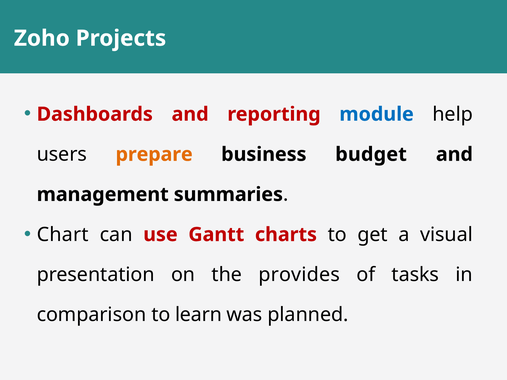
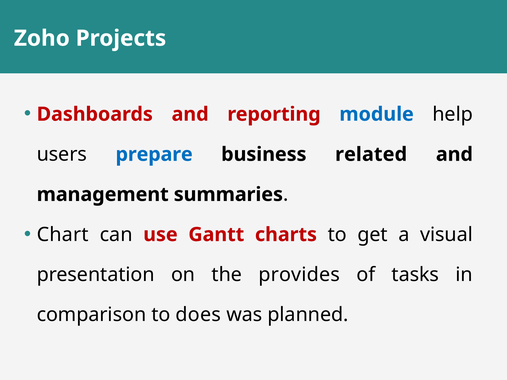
prepare colour: orange -> blue (154, 154)
budget: budget -> related (371, 154)
learn: learn -> does (198, 315)
